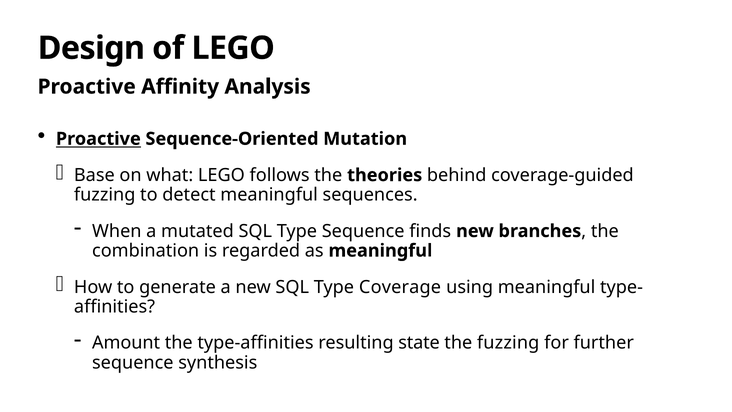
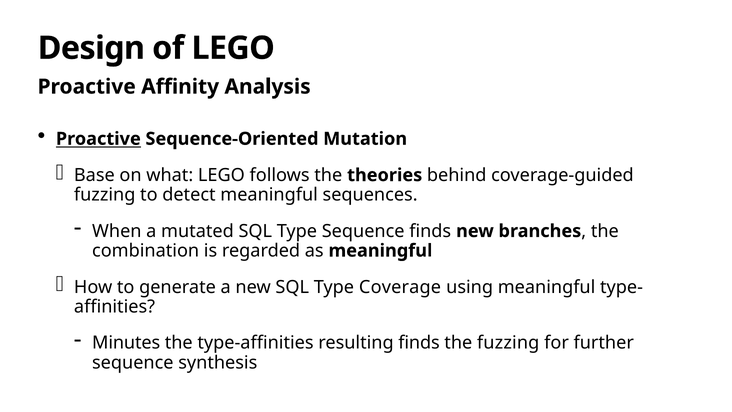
Amount: Amount -> Minutes (126, 343)
resulting state: state -> finds (419, 343)
